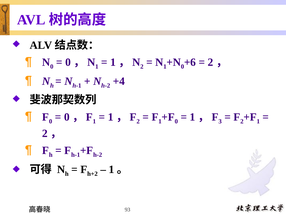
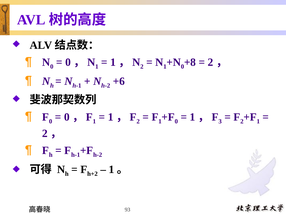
+6: +6 -> +8 (190, 62)
+4: +4 -> +6 (119, 81)
